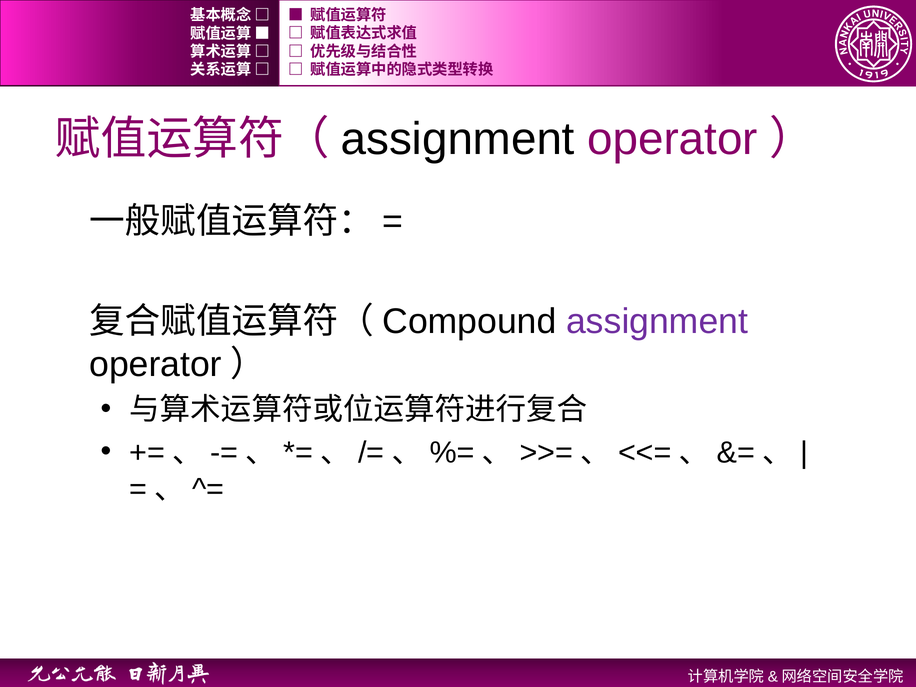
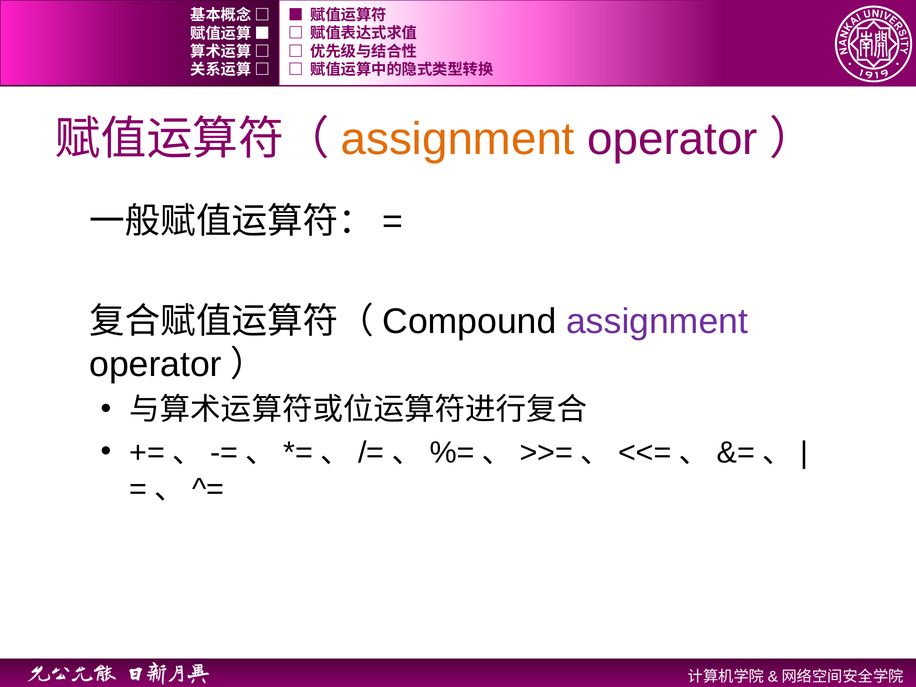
assignment colour: black -> orange (458, 139)
